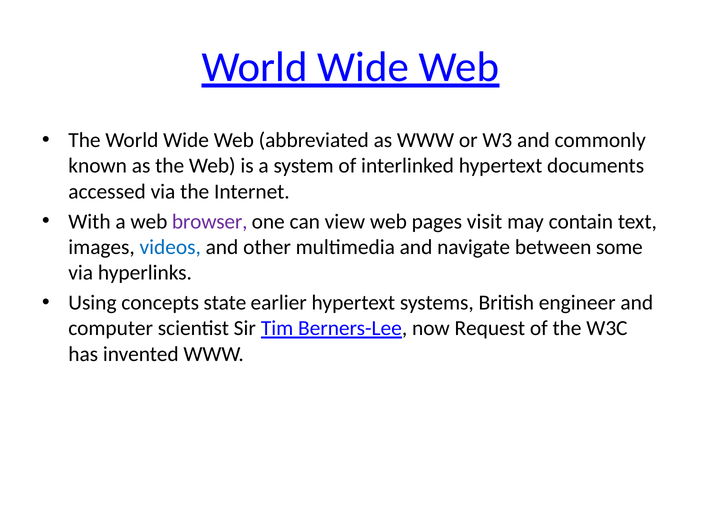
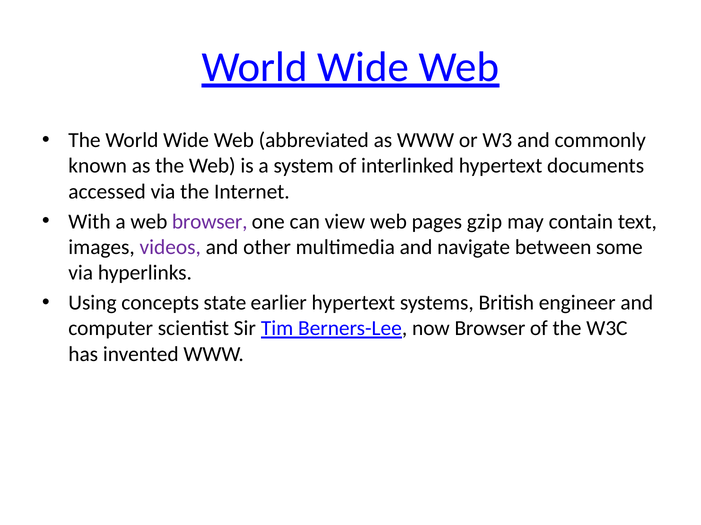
visit: visit -> gzip (484, 222)
videos colour: blue -> purple (170, 247)
now Request: Request -> Browser (490, 329)
